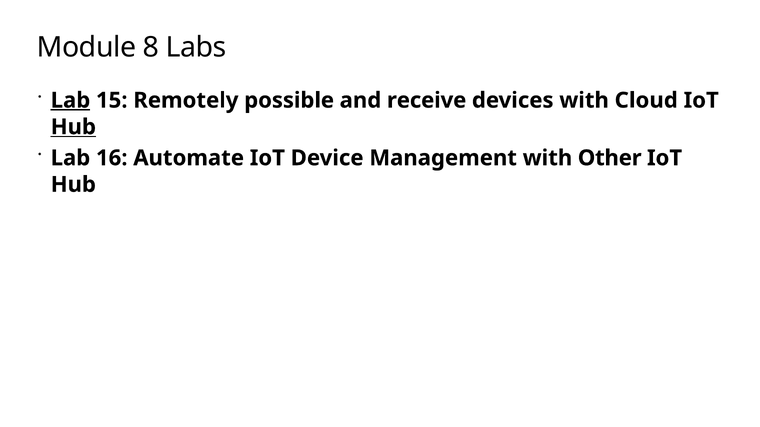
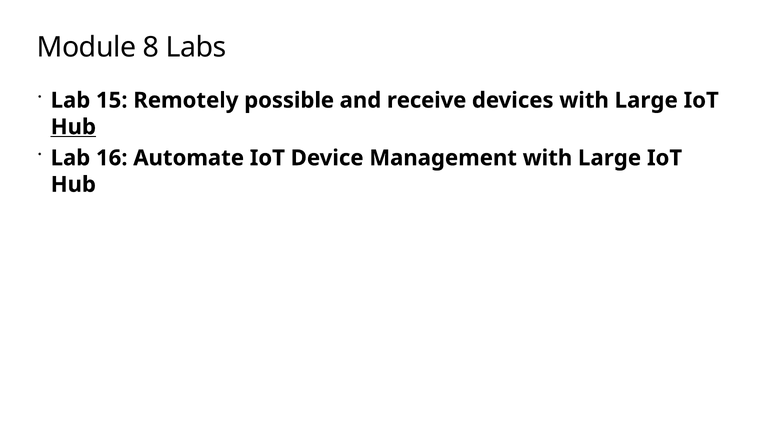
Lab underline: present -> none (70, 100)
devices with Cloud: Cloud -> Large (646, 100)
Management with Other: Other -> Large (610, 158)
